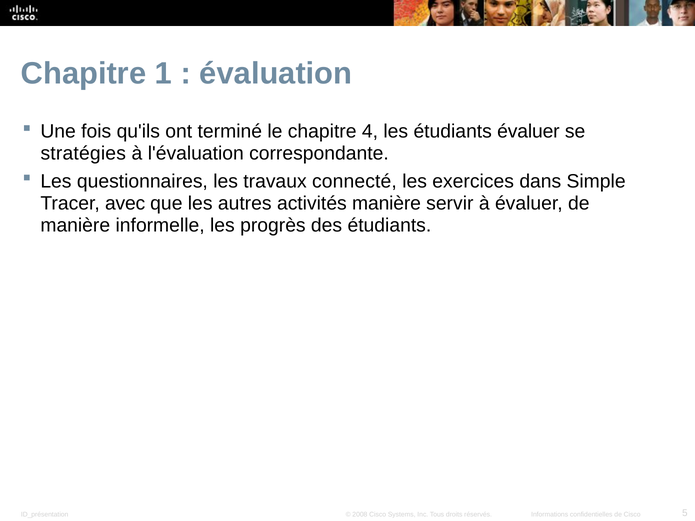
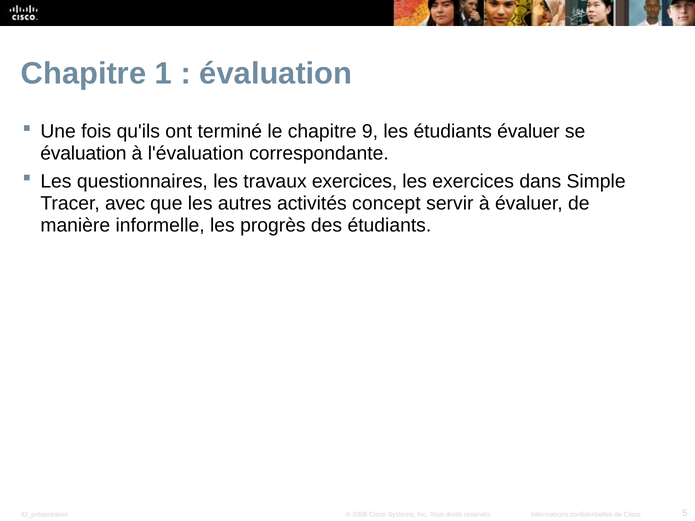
4: 4 -> 9 (370, 131)
stratégies: stratégies -> évaluation (83, 153)
travaux connecté: connecté -> exercices (355, 181)
activités manière: manière -> concept (386, 203)
